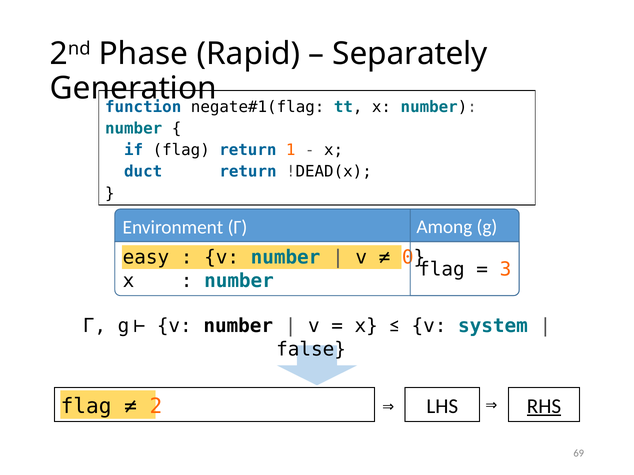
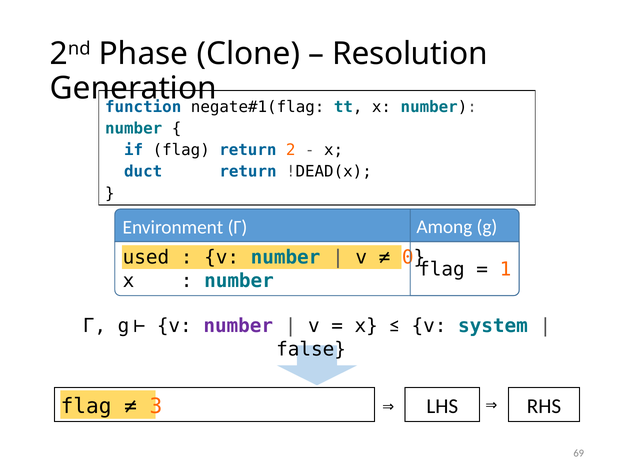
Rapid: Rapid -> Clone (248, 54)
Separately: Separately -> Resolution (410, 54)
1: 1 -> 2 (291, 150)
easy: easy -> used (146, 258)
3: 3 -> 1 (505, 269)
number colour: black -> purple (238, 326)
2: 2 -> 3 (156, 406)
RHS underline: present -> none (544, 406)
